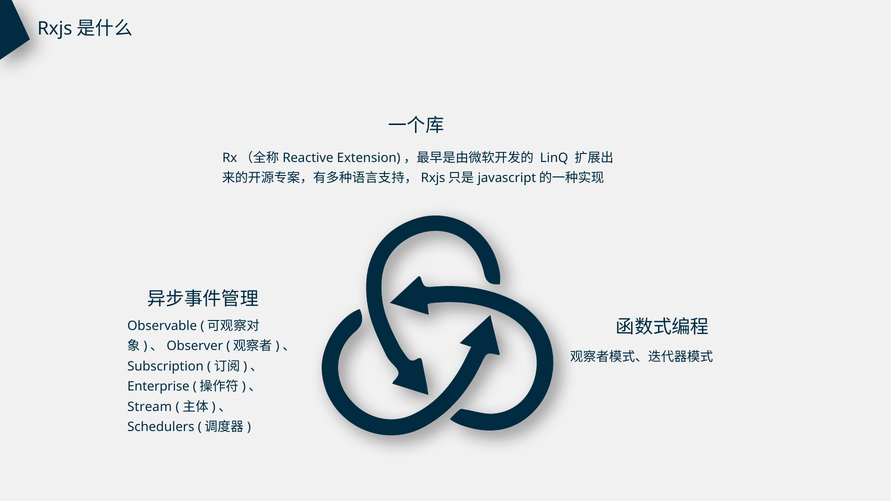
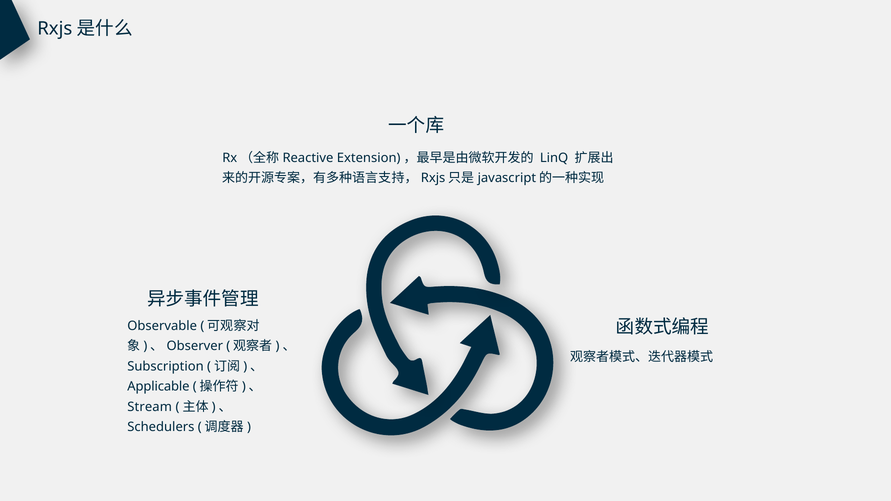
Enterprise: Enterprise -> Applicable (158, 387)
